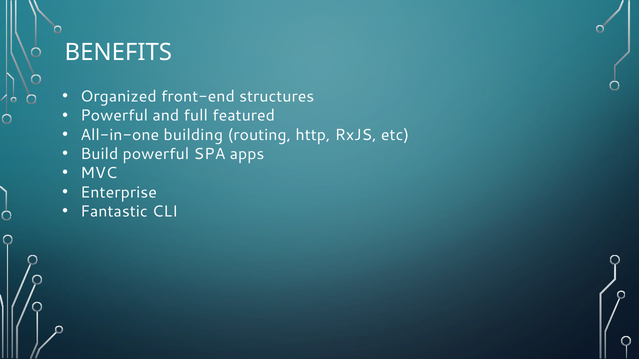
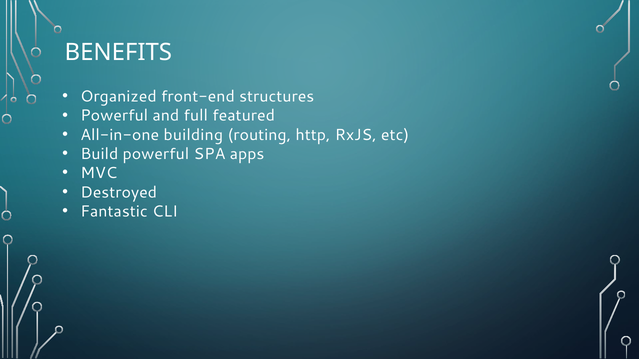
Enterprise: Enterprise -> Destroyed (119, 192)
